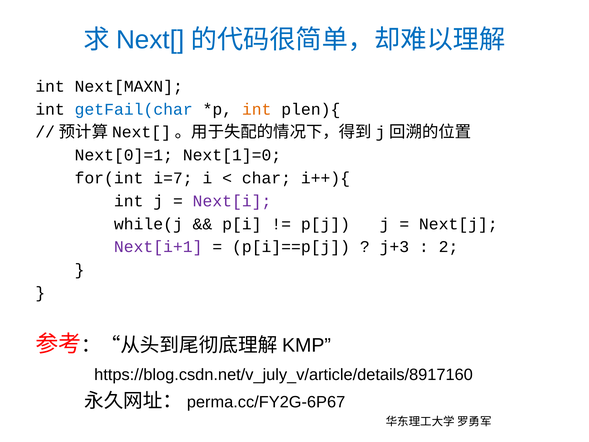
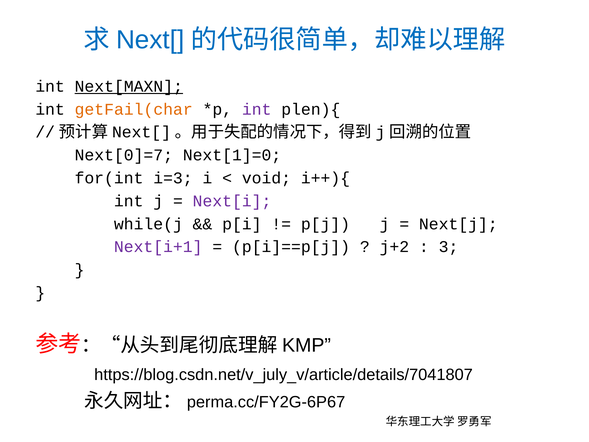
Next[MAXN underline: none -> present (129, 86)
getFail(char colour: blue -> orange (134, 109)
int colour: orange -> purple (257, 109)
Next[0]=1: Next[0]=1 -> Next[0]=7 (124, 155)
i=7: i=7 -> i=3 (173, 178)
char: char -> void (266, 178)
j+3: j+3 -> j+2 (394, 247)
2: 2 -> 3 (449, 247)
https://blog.csdn.net/v_july_v/article/details/8917160: https://blog.csdn.net/v_july_v/article/details/8917160 -> https://blog.csdn.net/v_july_v/article/details/7041807 (284, 374)
